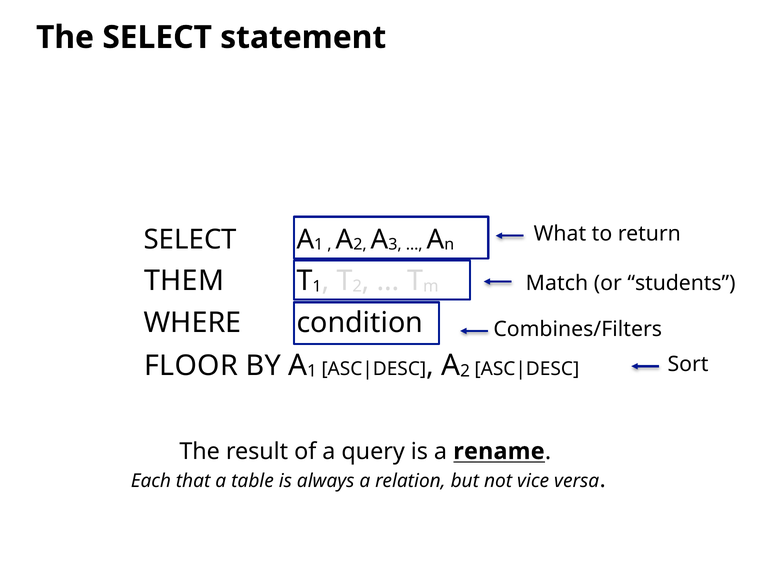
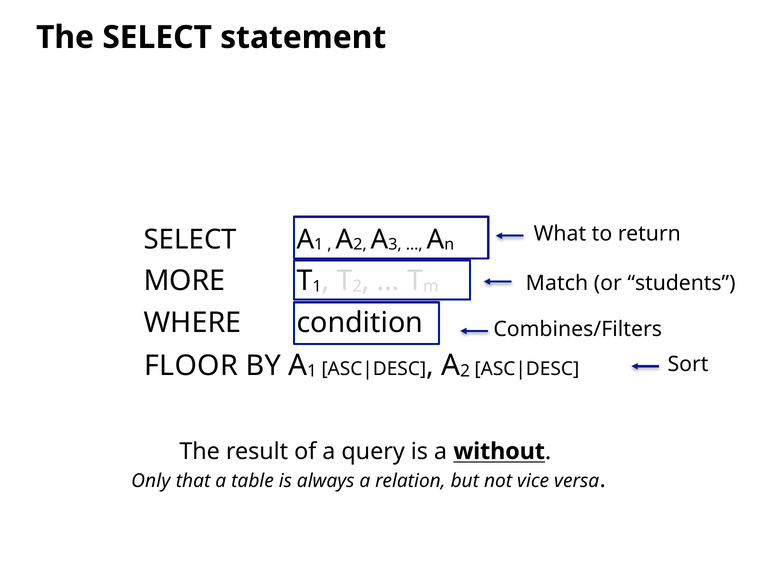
THEM: THEM -> MORE (184, 281)
rename: rename -> without (499, 451)
Each: Each -> Only (151, 481)
